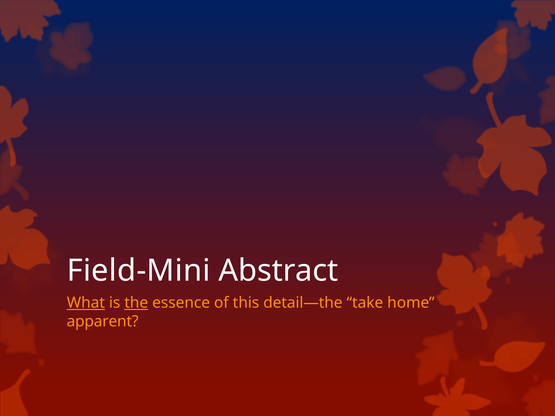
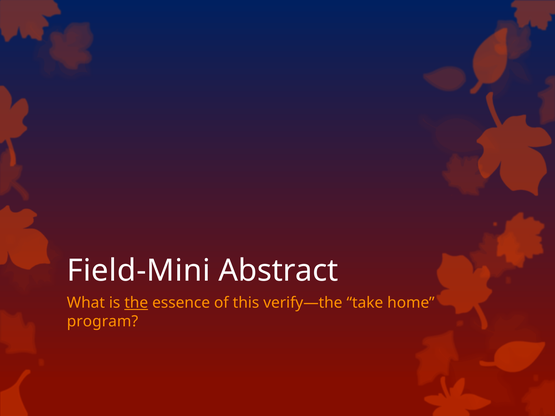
What underline: present -> none (86, 303)
detail—the: detail—the -> verify—the (303, 303)
apparent: apparent -> program (102, 322)
